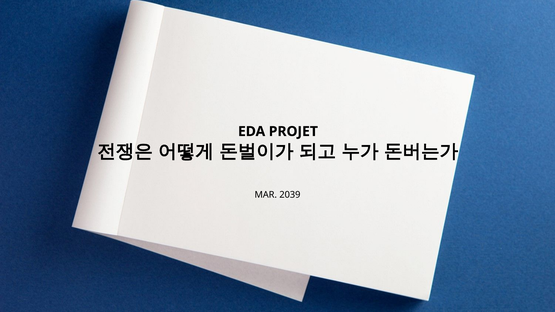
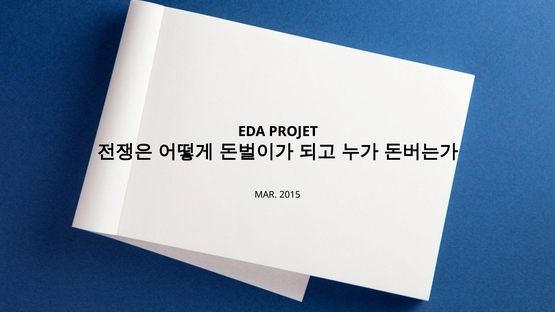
2039: 2039 -> 2015 (290, 195)
